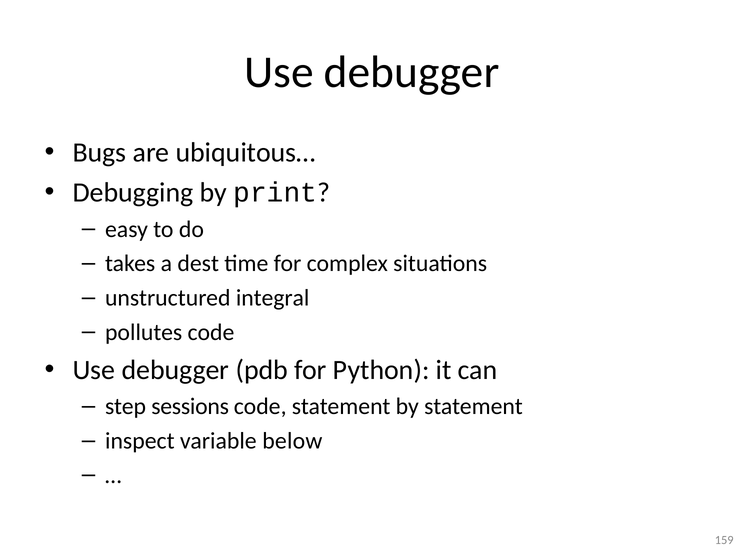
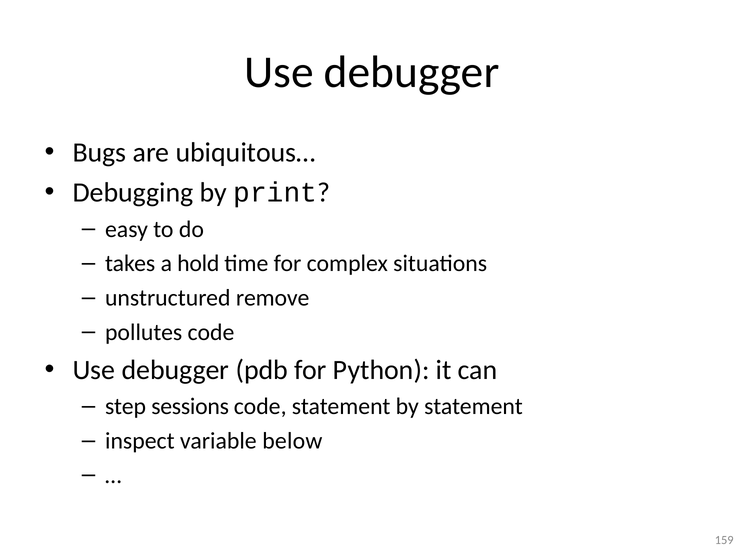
dest: dest -> hold (198, 264)
integral: integral -> remove (273, 298)
